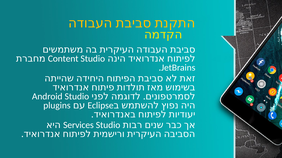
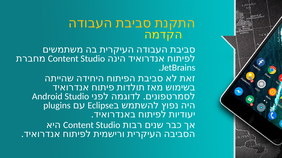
Services: Services -> Content (78, 126)
